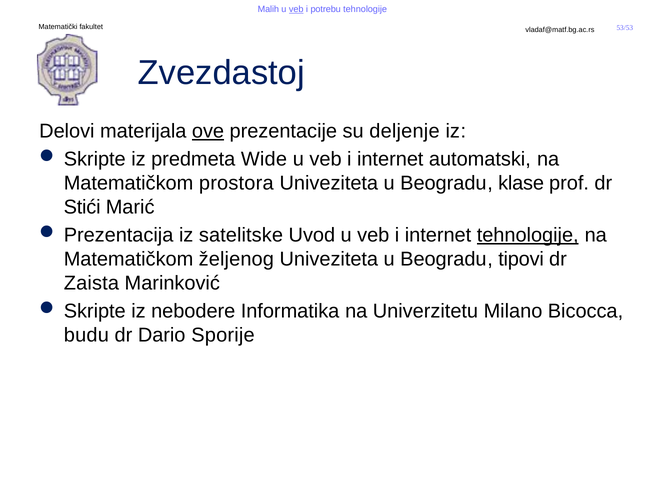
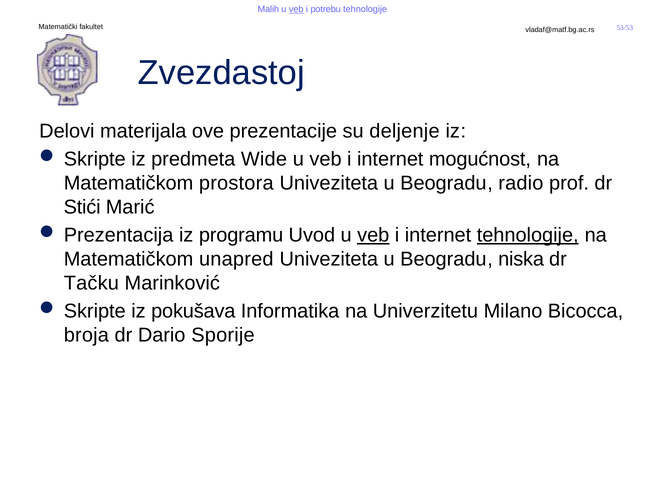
ove underline: present -> none (208, 131)
automatski: automatski -> mogućnost (480, 159)
klase: klase -> radio (521, 183)
satelitske: satelitske -> programu (241, 235)
veb underline: none -> present (373, 235)
željenog: željenog -> unapred (236, 259)
tipovi: tipovi -> niska (521, 259)
Zaista: Zaista -> Tačku (91, 283)
nebodere: nebodere -> pokušava (193, 311)
budu: budu -> broja (86, 335)
